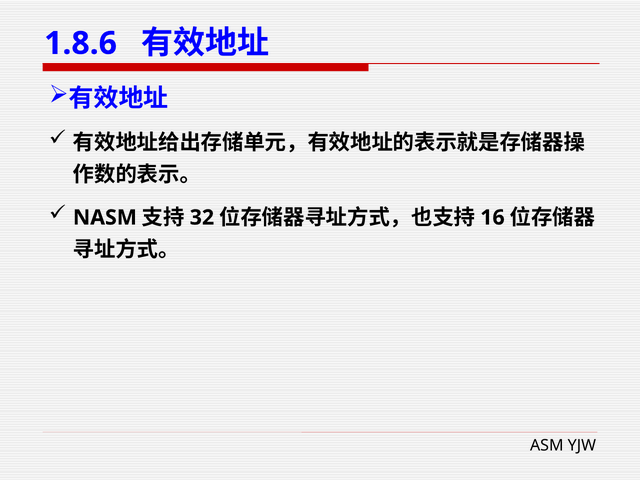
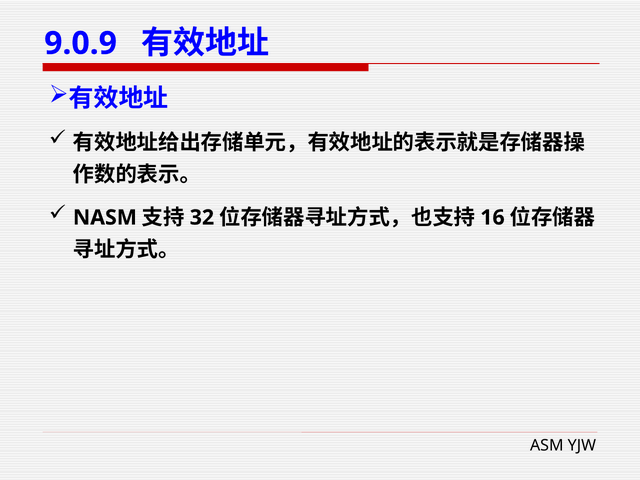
1.8.6: 1.8.6 -> 9.0.9 (81, 43)
